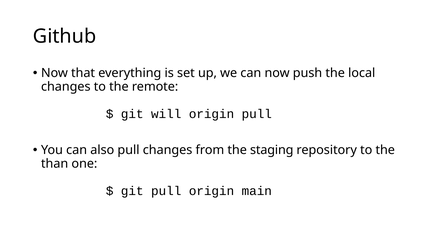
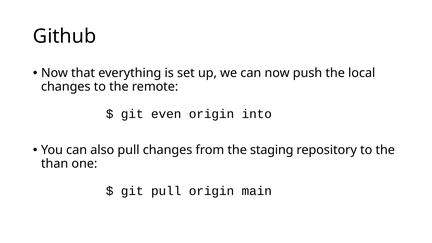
will: will -> even (166, 114)
origin pull: pull -> into (257, 114)
